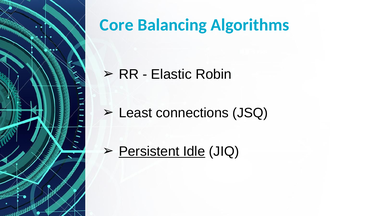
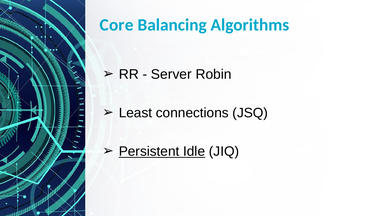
Elastic: Elastic -> Server (171, 74)
